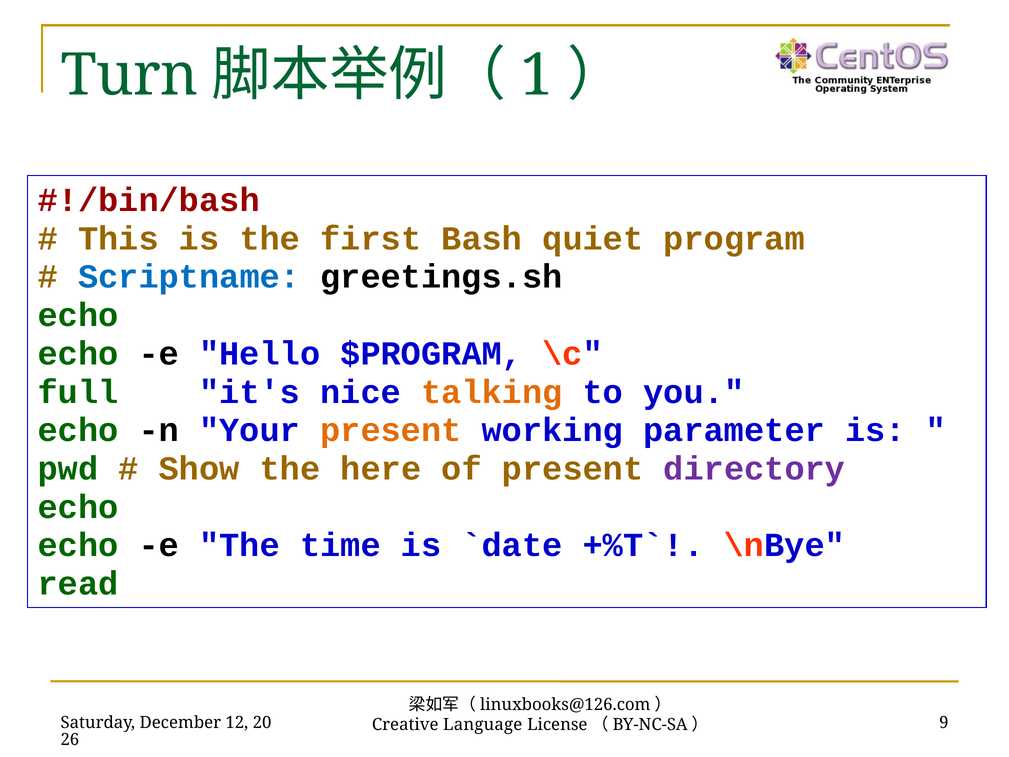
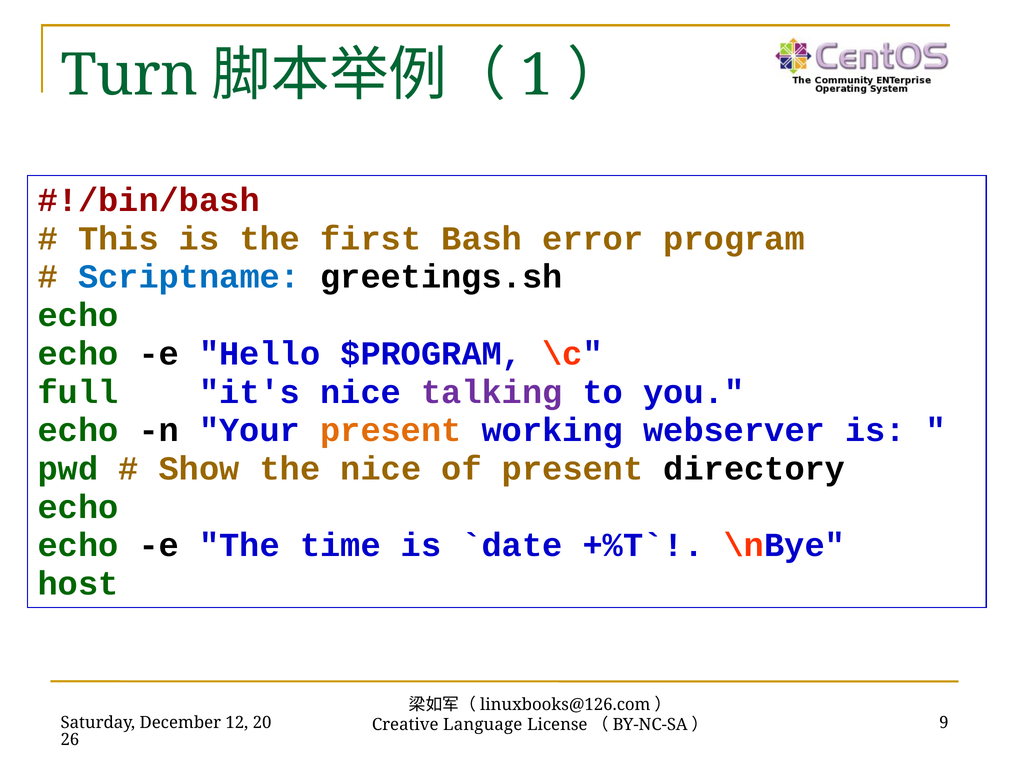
quiet: quiet -> error (593, 238)
talking colour: orange -> purple (492, 392)
parameter: parameter -> webserver (734, 430)
the here: here -> nice (381, 468)
directory colour: purple -> black (754, 468)
read: read -> host (78, 583)
